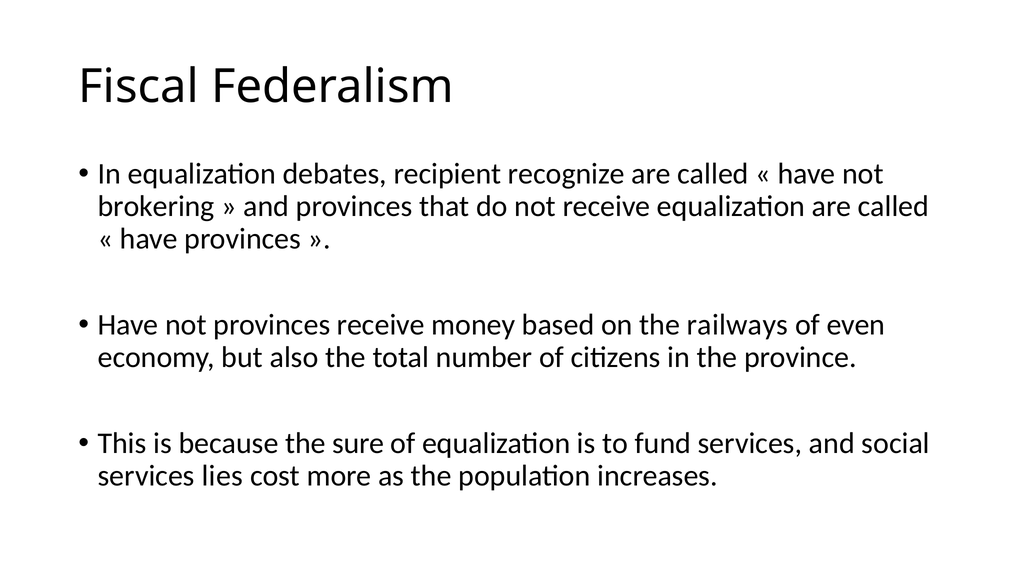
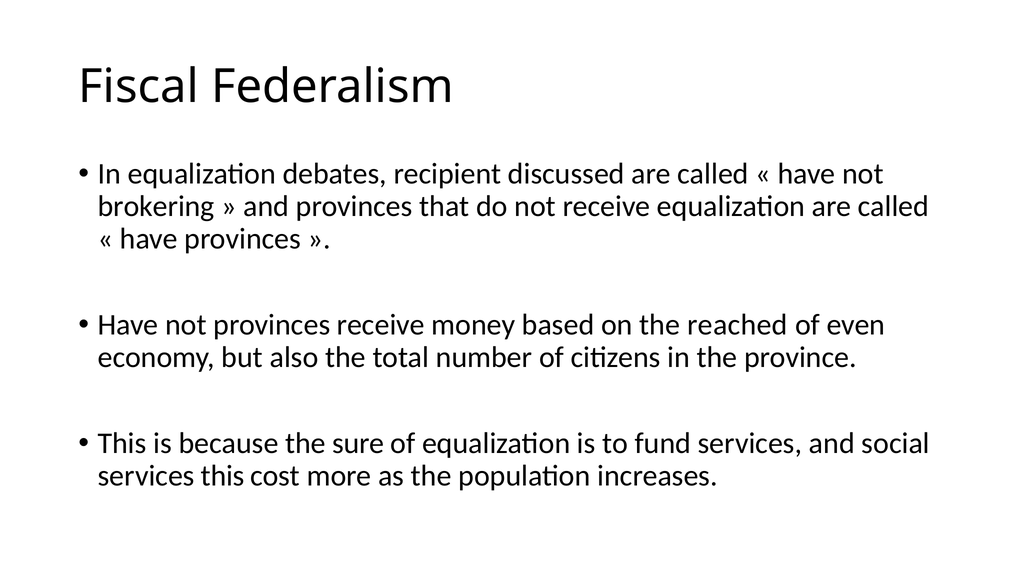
recognize: recognize -> discussed (566, 174)
railways: railways -> reached (737, 325)
services lies: lies -> this (223, 476)
